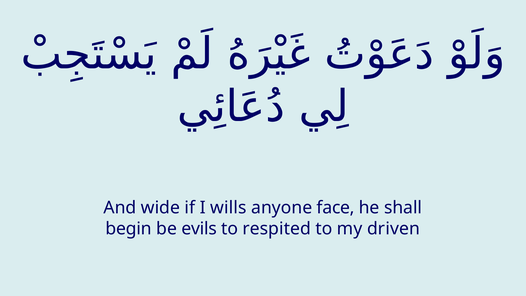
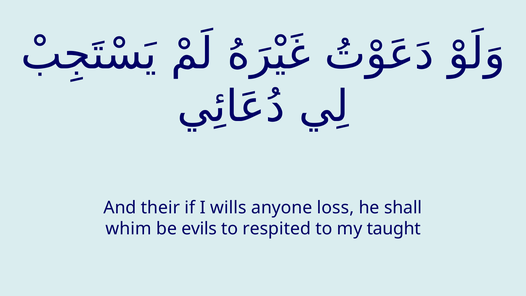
wide: wide -> their (160, 208)
face: face -> loss (335, 208)
begin: begin -> whim (128, 229)
driven: driven -> taught (394, 229)
